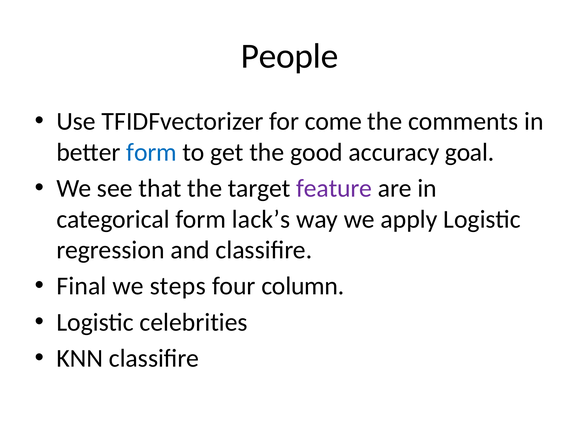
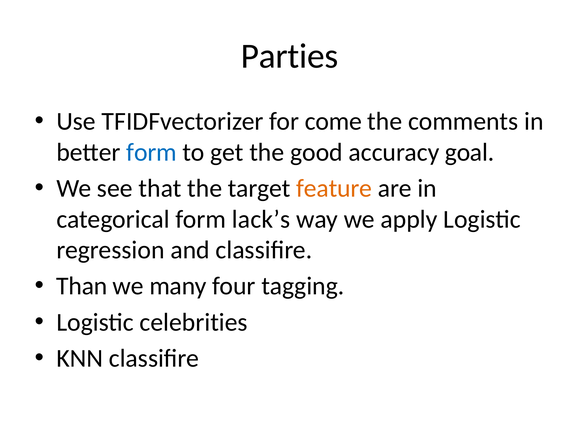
People: People -> Parties (290, 56)
feature colour: purple -> orange (334, 188)
Final: Final -> Than (82, 286)
steps: steps -> many (178, 286)
column: column -> tagging (303, 286)
